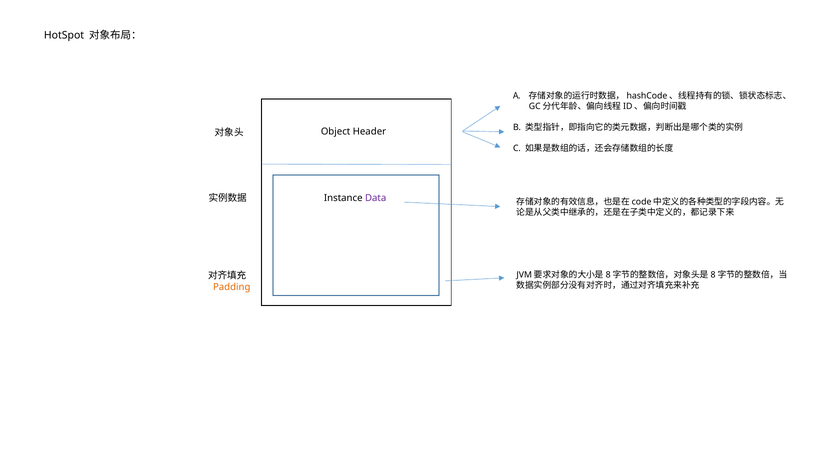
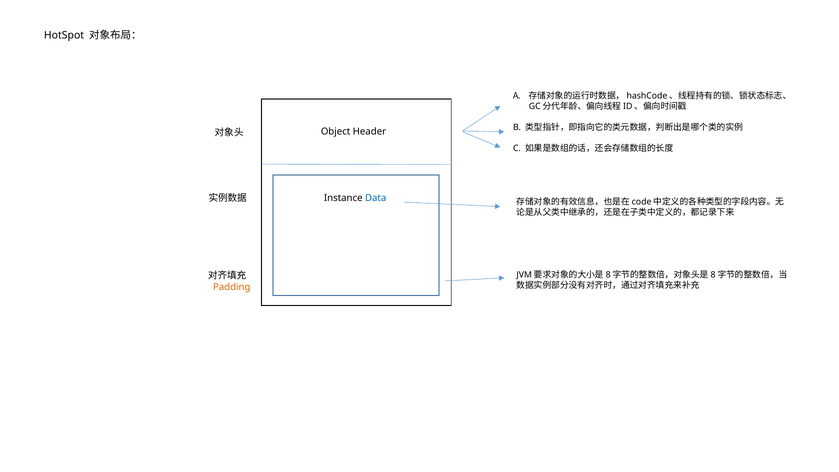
Data colour: purple -> blue (376, 198)
